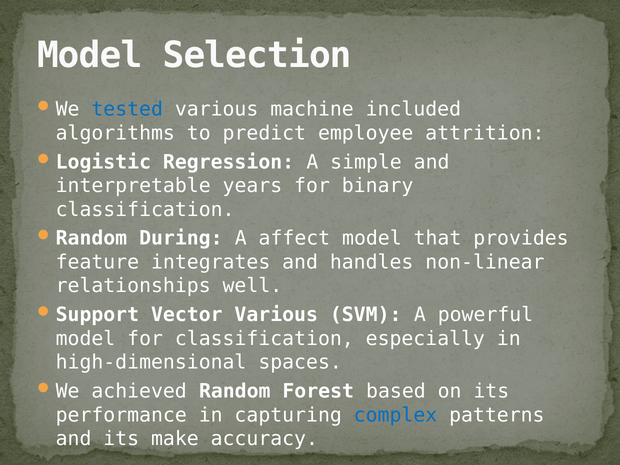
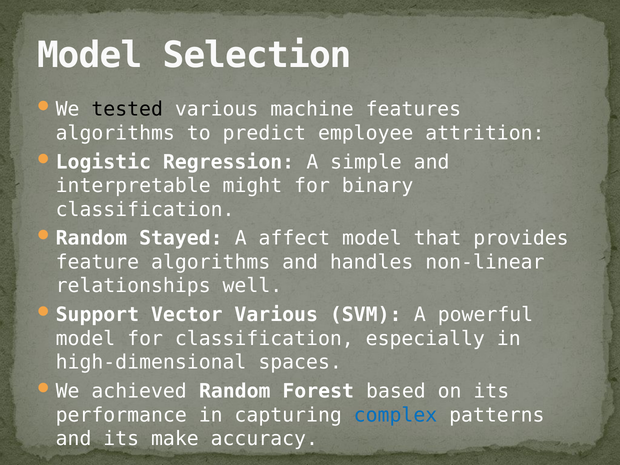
tested colour: blue -> black (127, 109)
included: included -> features (413, 109)
years: years -> might (252, 186)
During: During -> Stayed (181, 238)
feature integrates: integrates -> algorithms (211, 262)
